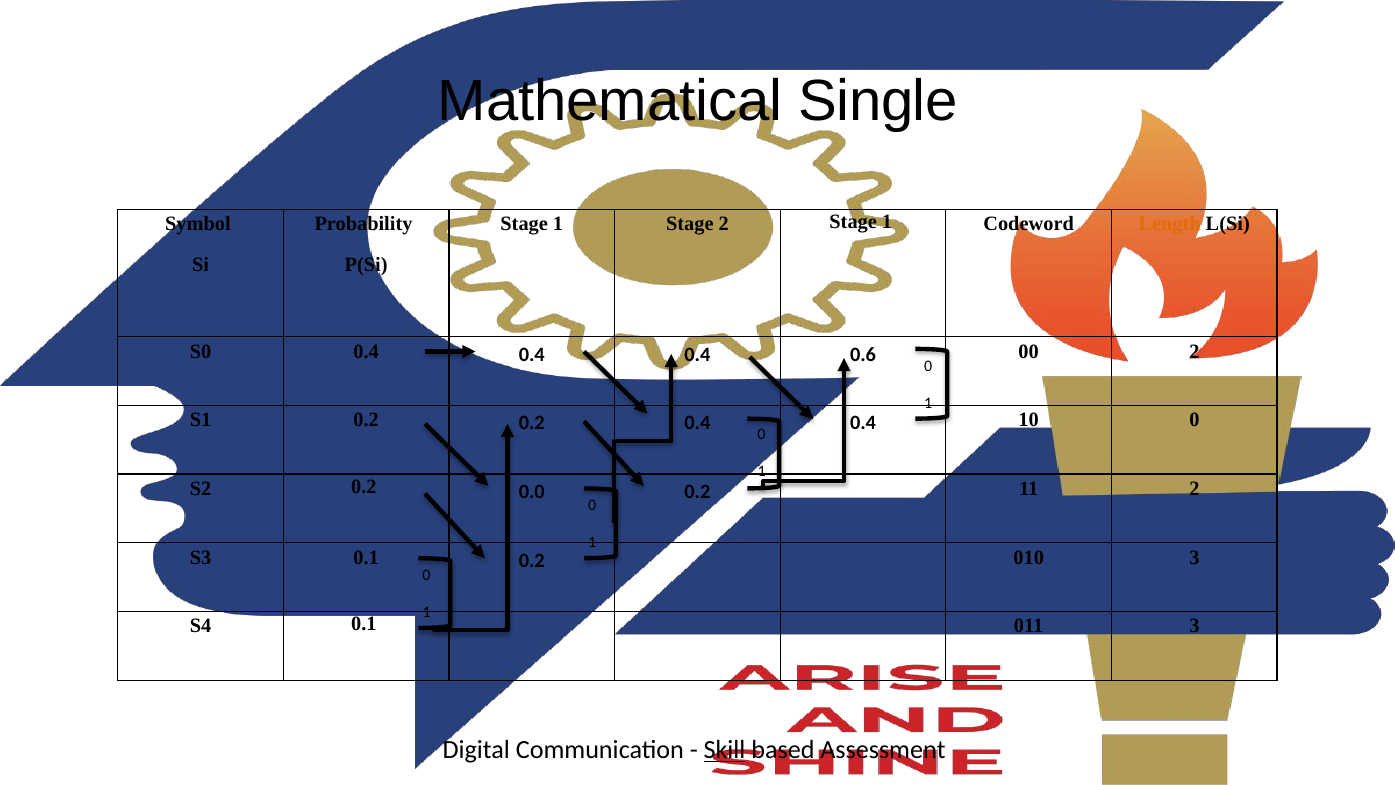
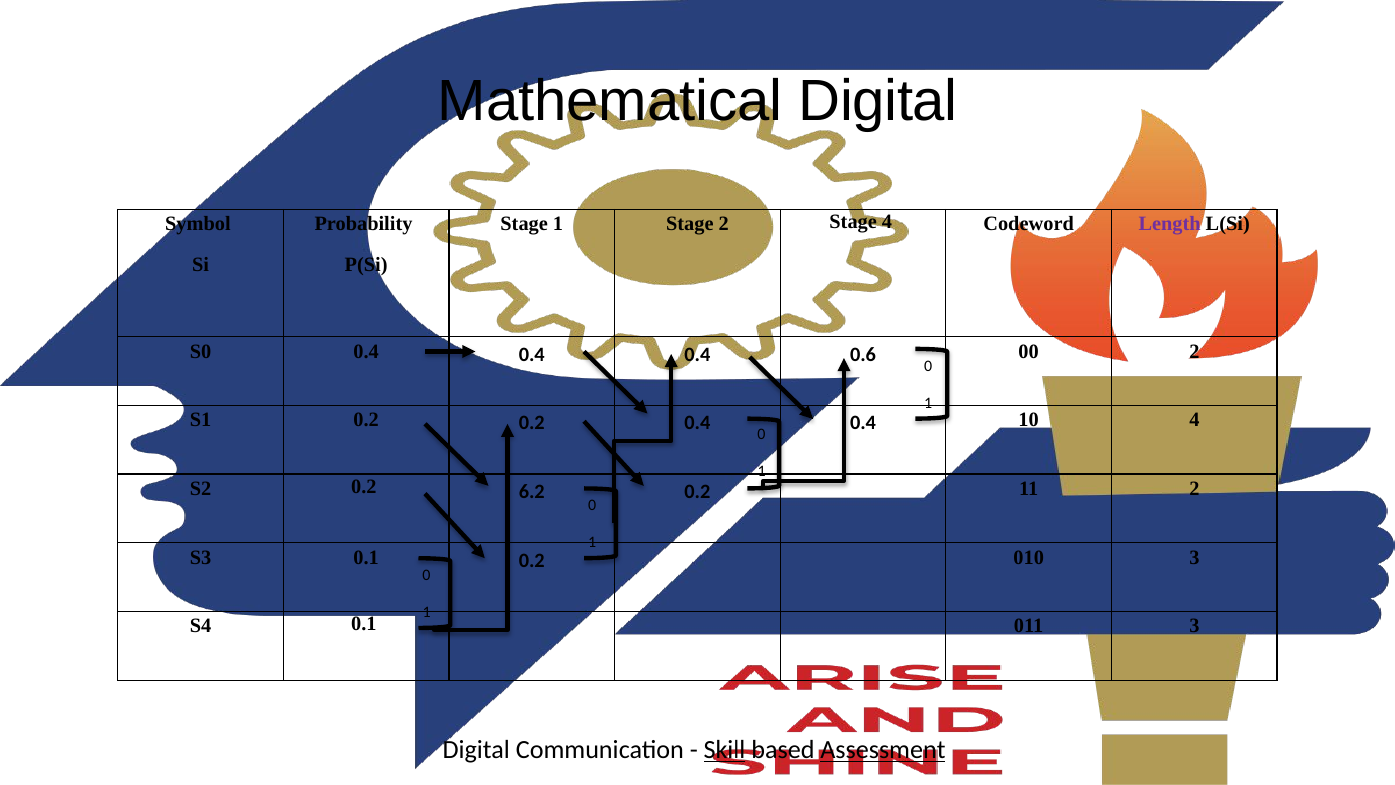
Mathematical Single: Single -> Digital (878, 101)
2 Stage 1: 1 -> 4 (887, 222)
Length colour: orange -> purple (1170, 224)
10 0: 0 -> 4 (1194, 420)
0.0: 0.0 -> 6.2 (532, 492)
Assessment underline: none -> present (883, 750)
